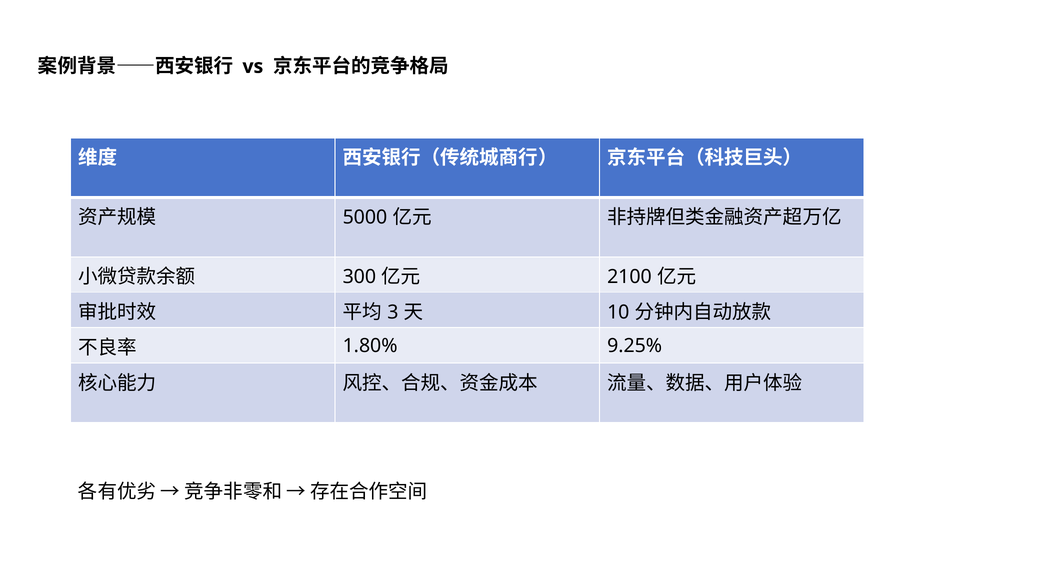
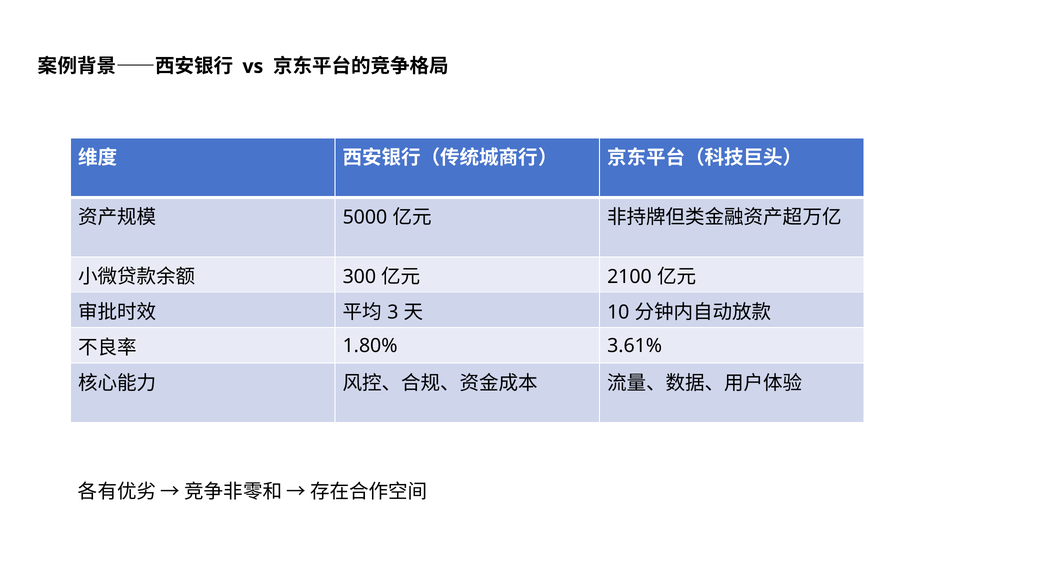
9.25%: 9.25% -> 3.61% (635, 346)
